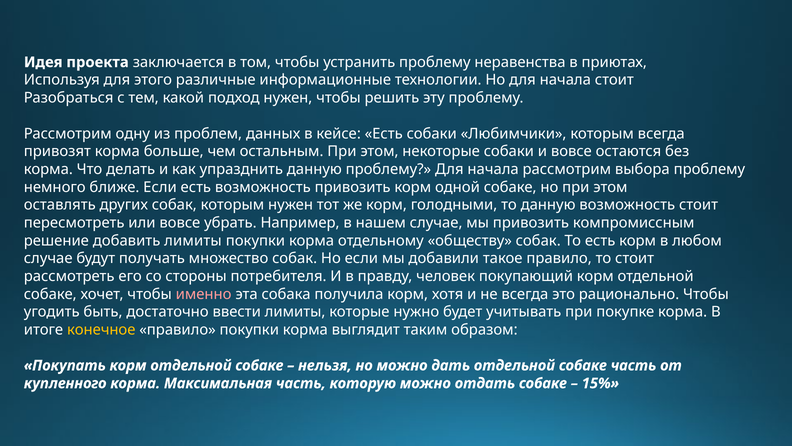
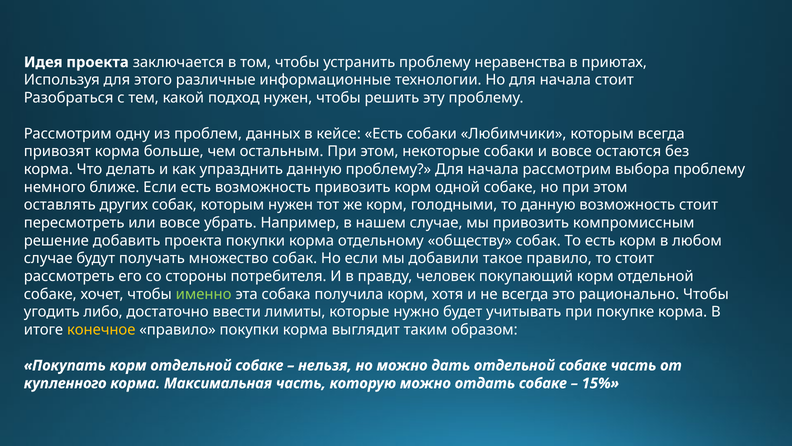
добавить лимиты: лимиты -> проекта (193, 240)
именно colour: pink -> light green (204, 294)
быть: быть -> либо (103, 312)
